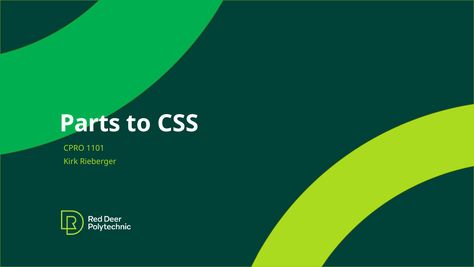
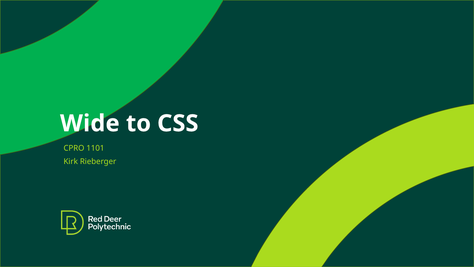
Parts: Parts -> Wide (90, 123)
